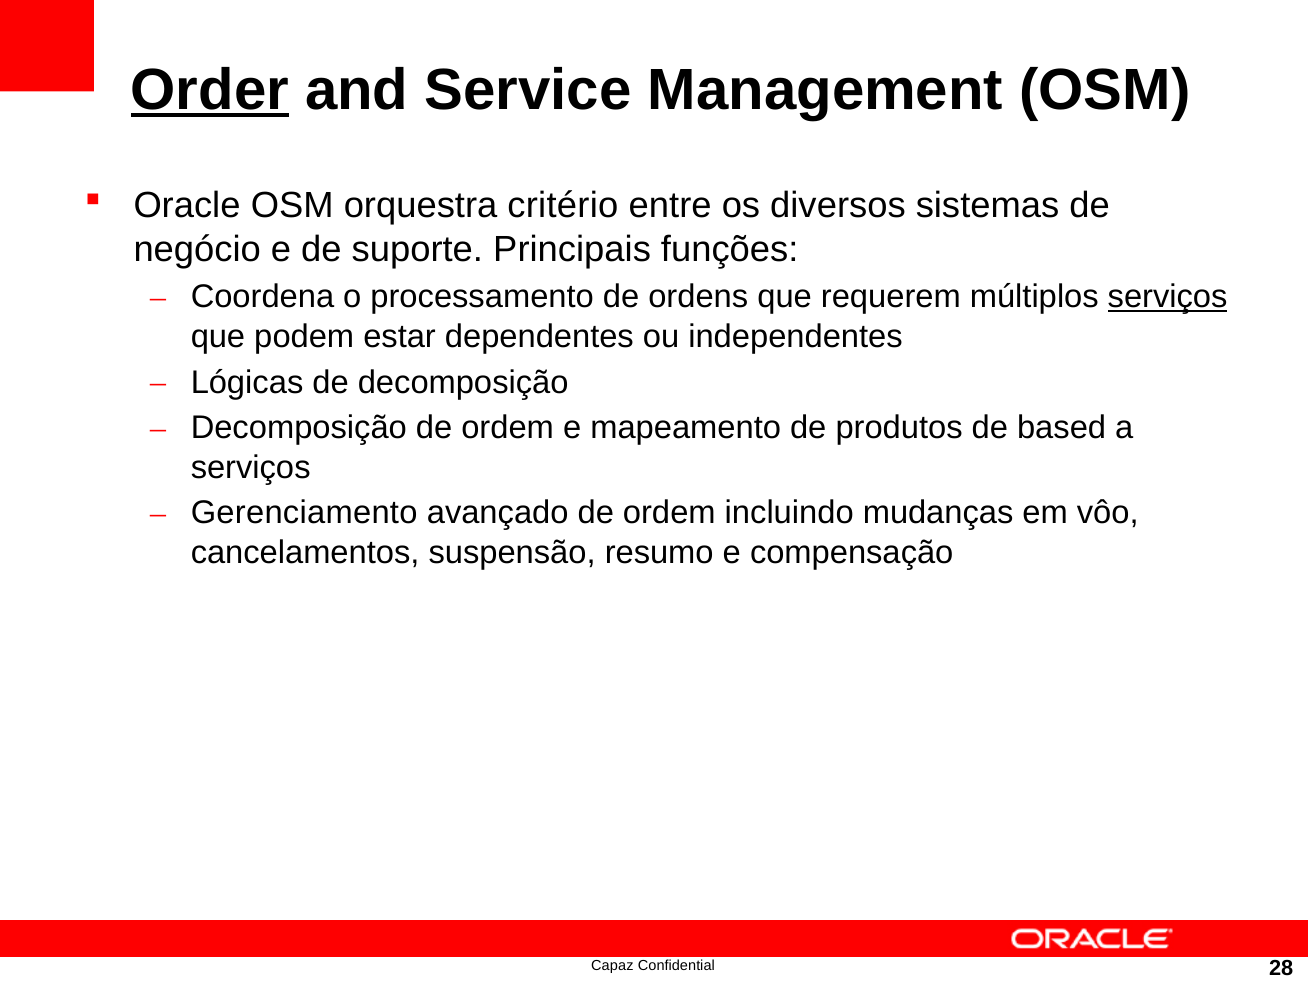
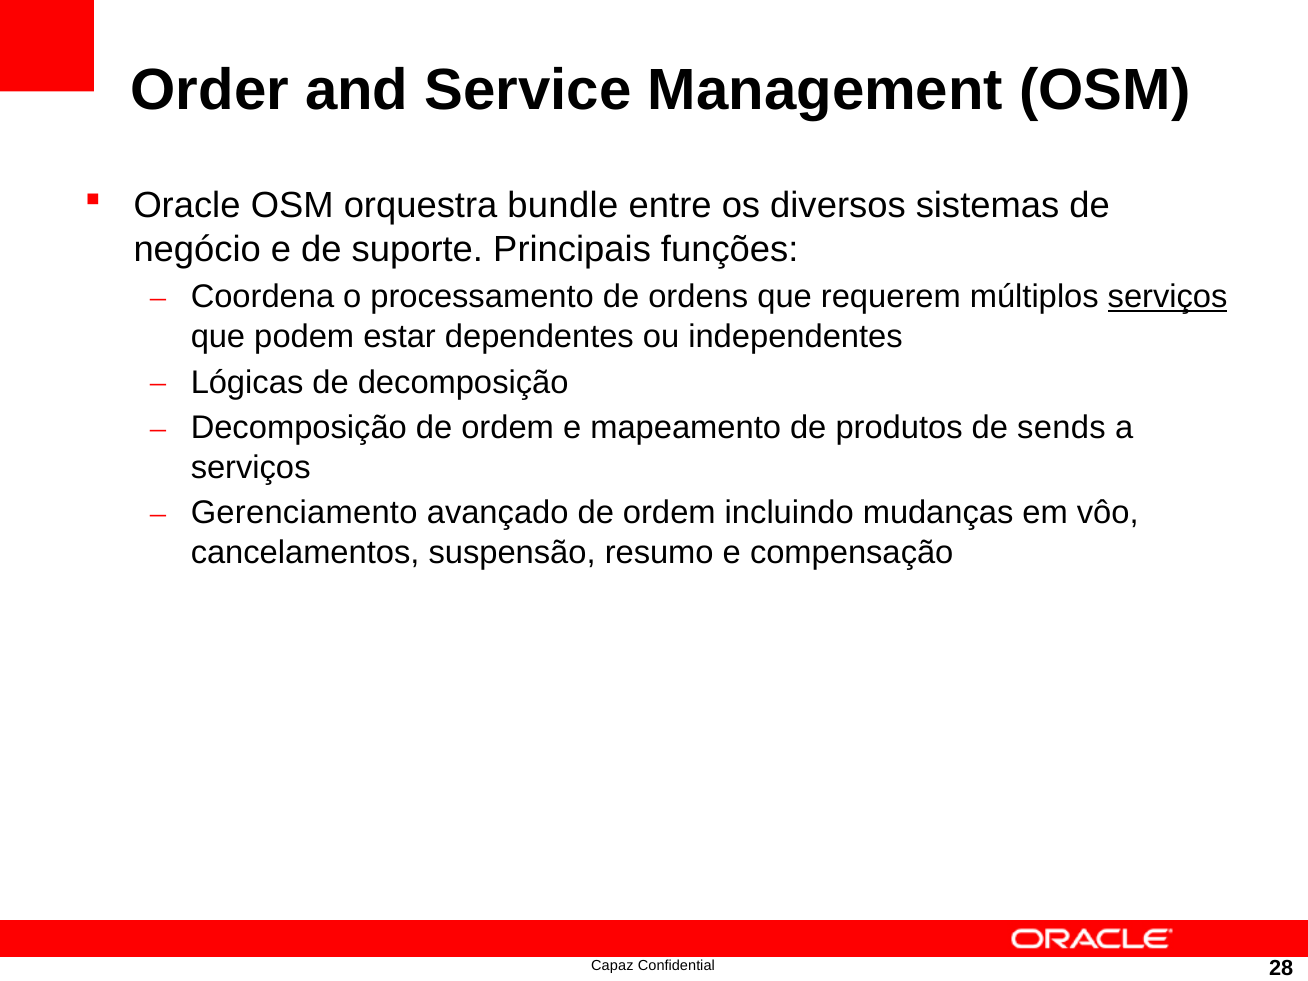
Order underline: present -> none (210, 90)
critério: critério -> bundle (563, 206)
based: based -> sends (1061, 428)
